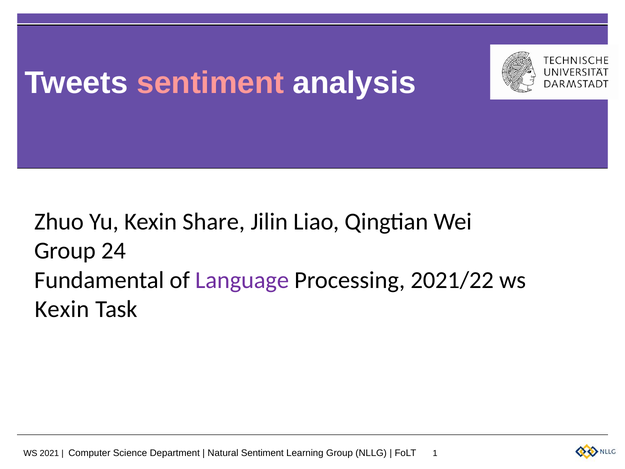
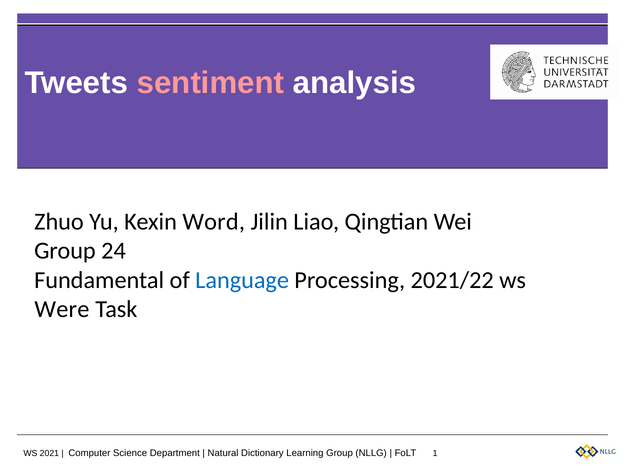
Share: Share -> Word (214, 222)
Language colour: purple -> blue (242, 280)
Kexin: Kexin -> Were (62, 309)
Sentiment: Sentiment -> Dictionary (262, 453)
